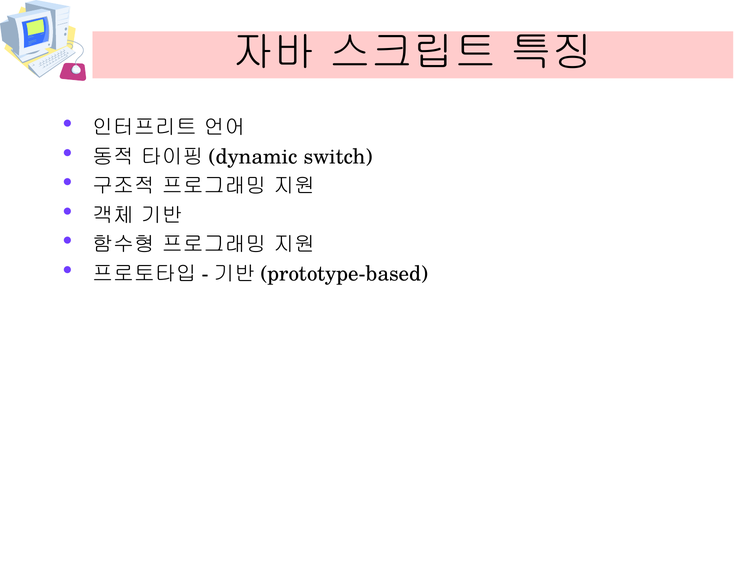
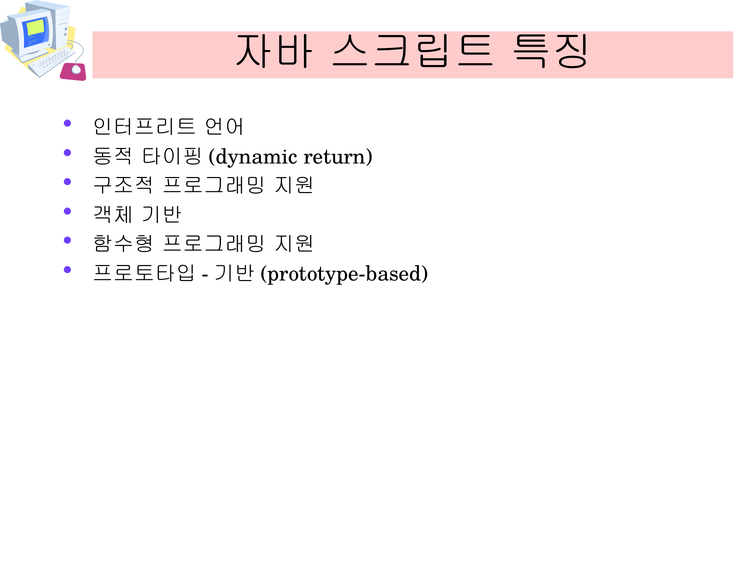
switch: switch -> return (338, 157)
